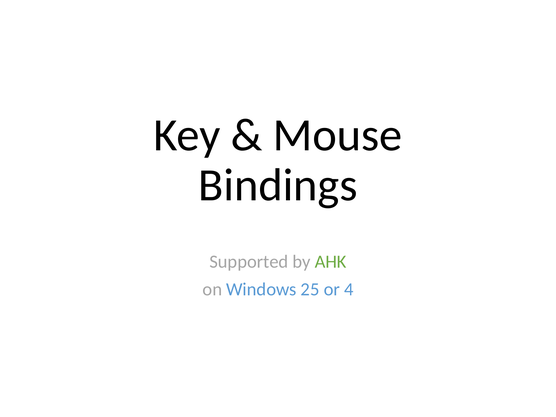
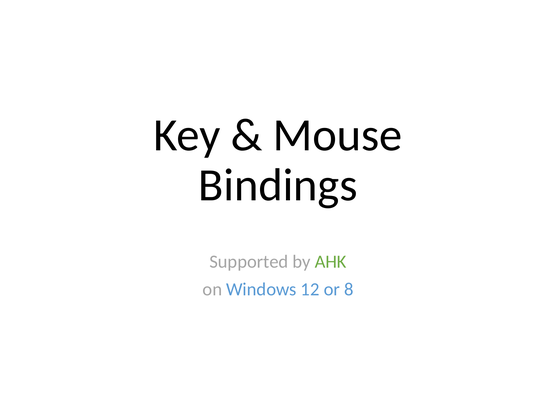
25: 25 -> 12 (310, 289)
4: 4 -> 8 (349, 289)
